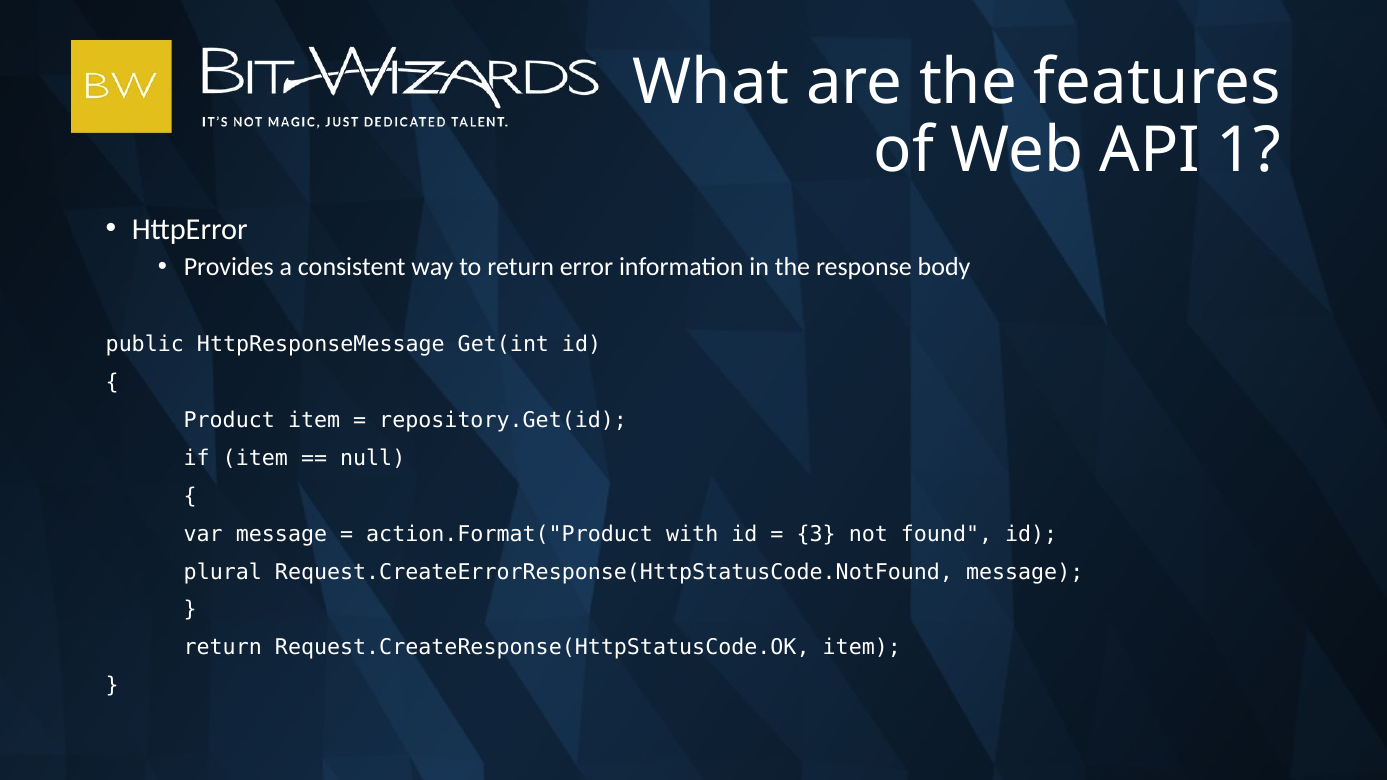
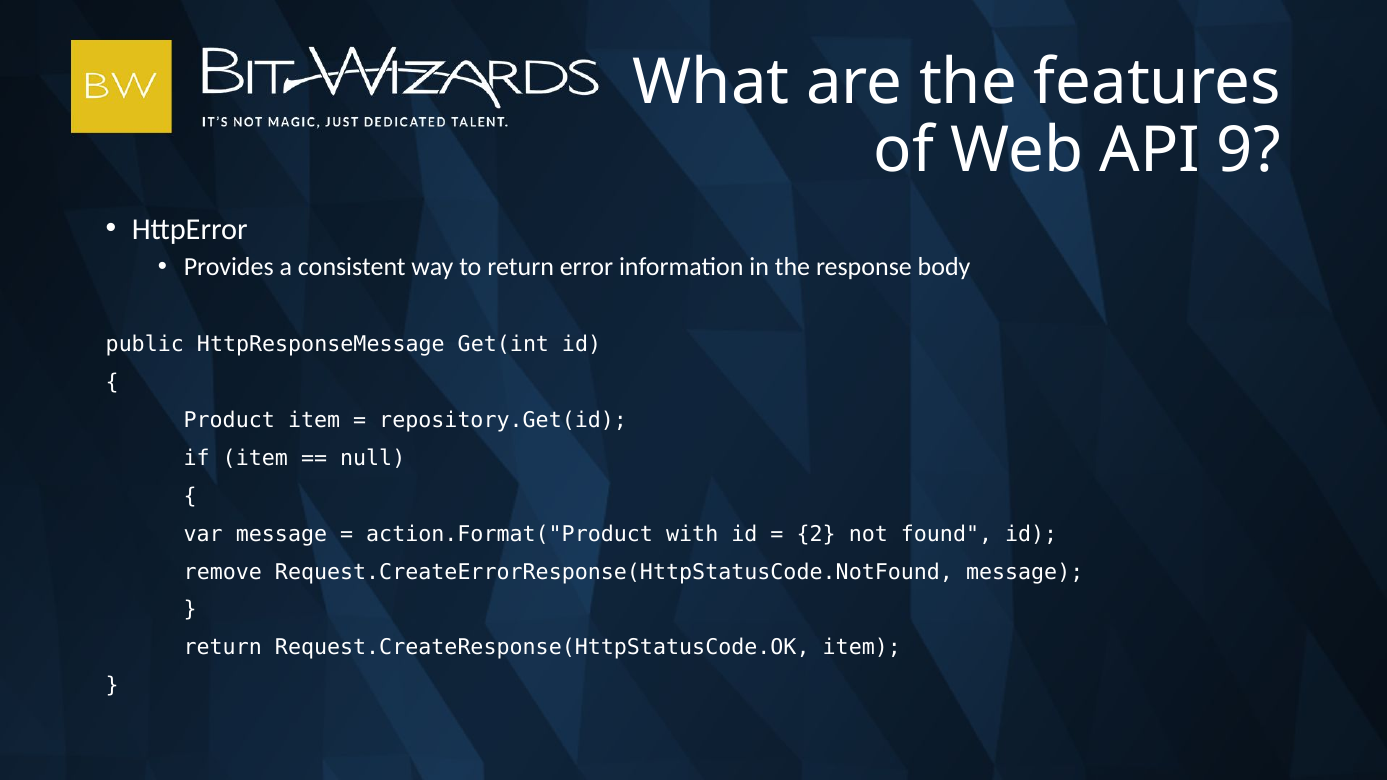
1: 1 -> 9 (1249, 151)
3: 3 -> 2 (816, 534)
plural: plural -> remove (223, 572)
